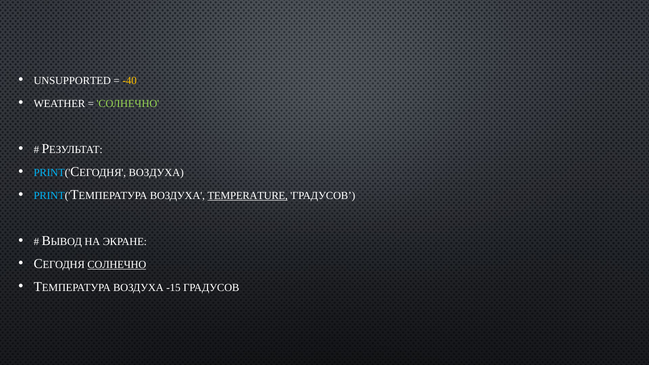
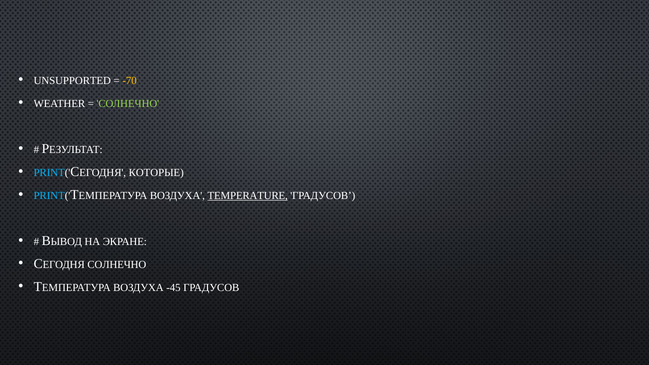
-40: -40 -> -70 (130, 81)
ВОЗДУХА: ВОЗДУХА -> КОТОРЫЕ (156, 173)
СОЛНЕЧНО underline: present -> none (117, 265)
-15: -15 -> -45 (173, 288)
